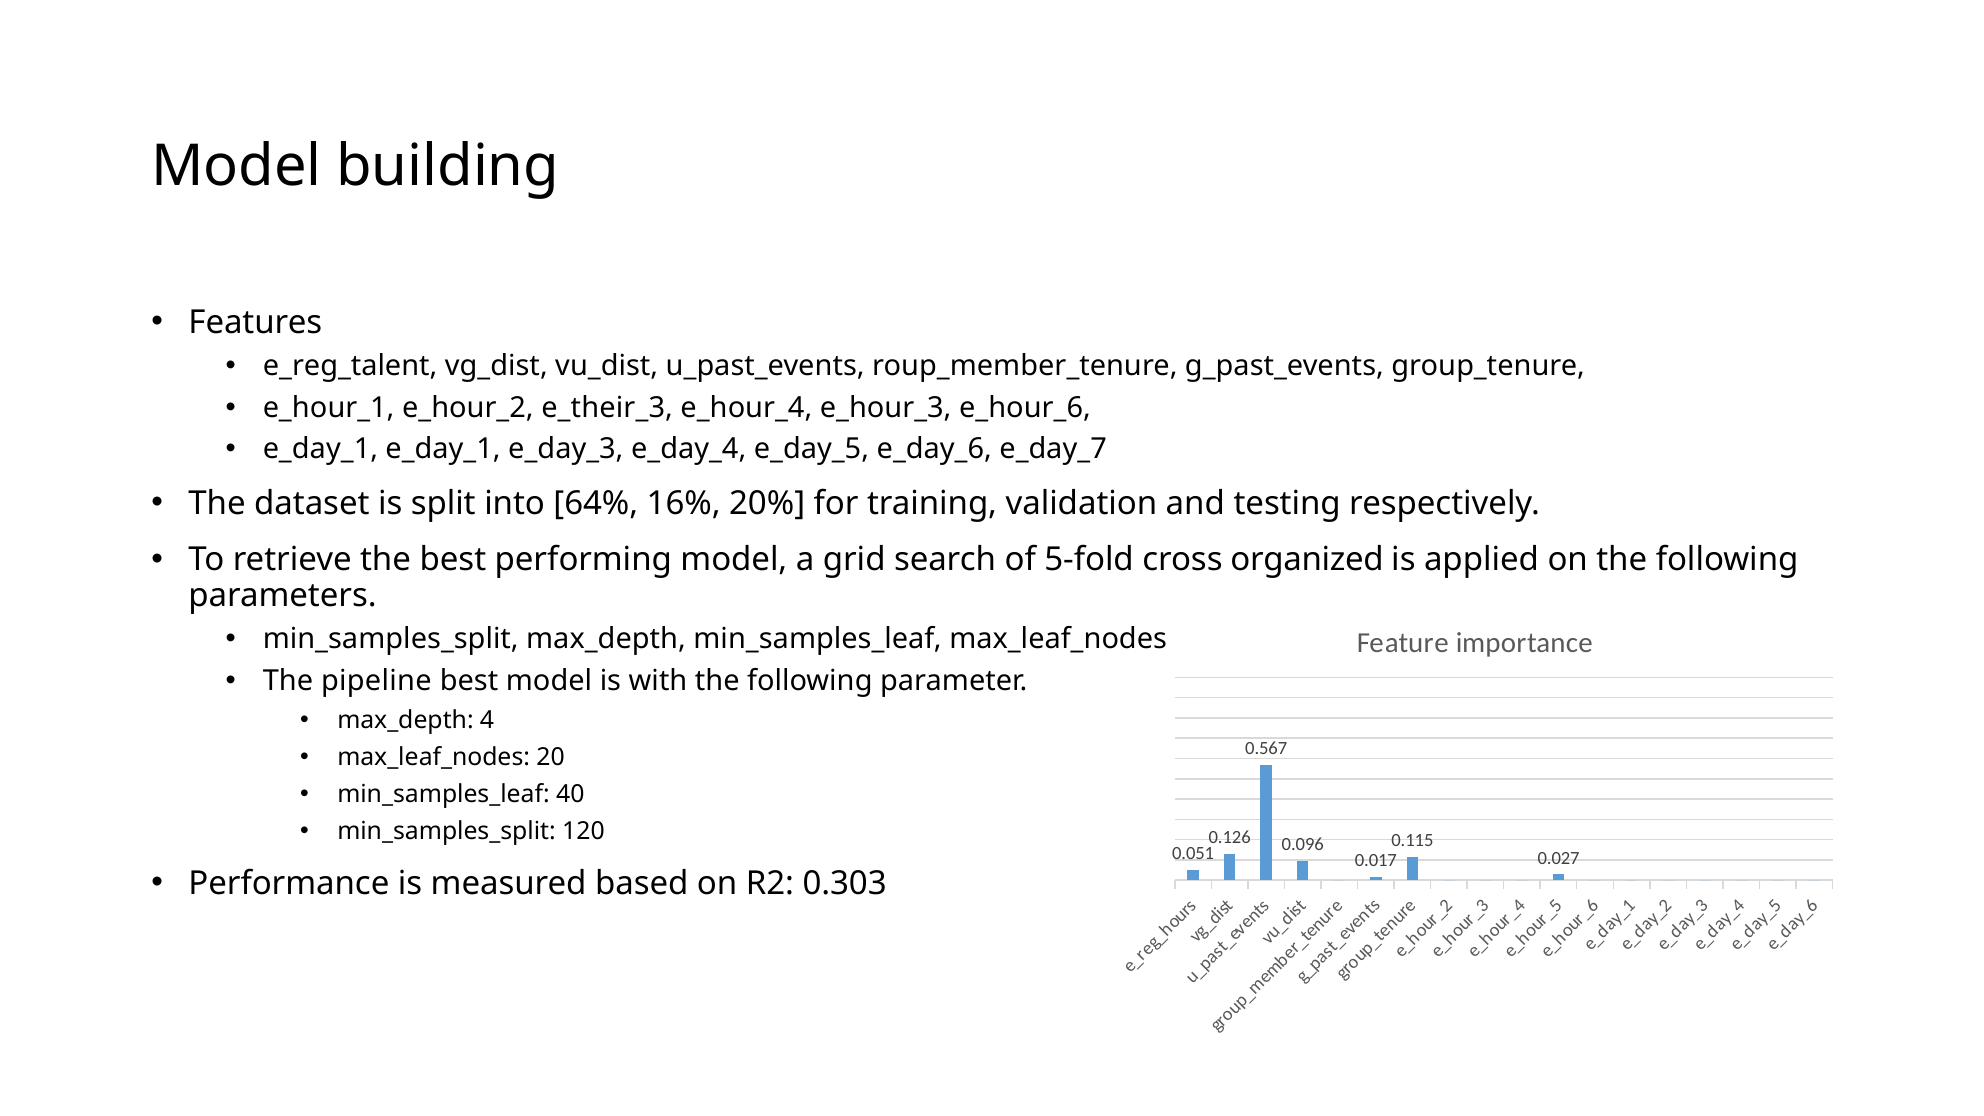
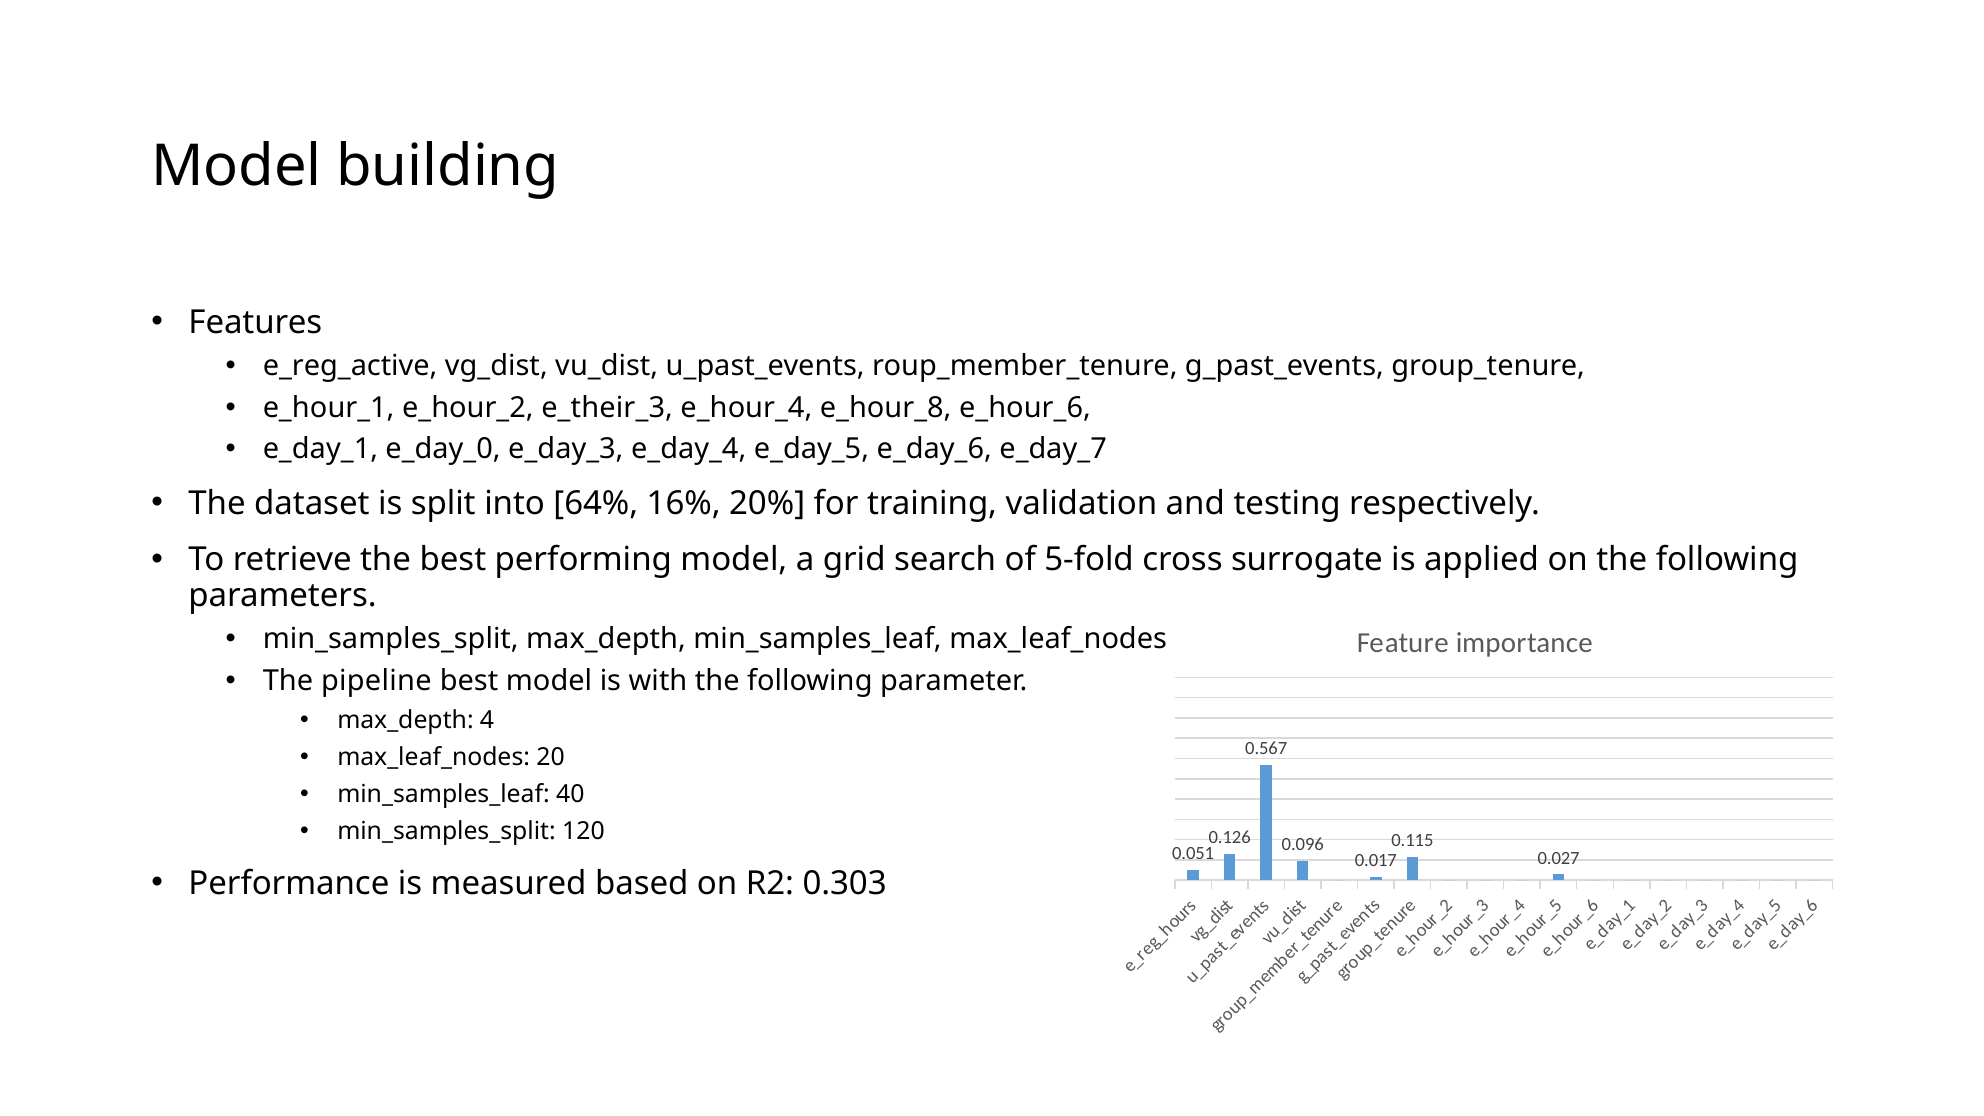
e_reg_talent: e_reg_talent -> e_reg_active (350, 366)
e_hour_3: e_hour_3 -> e_hour_8 (886, 408)
e_day_1 e_day_1: e_day_1 -> e_day_0 (443, 449)
organized: organized -> surrogate (1307, 560)
